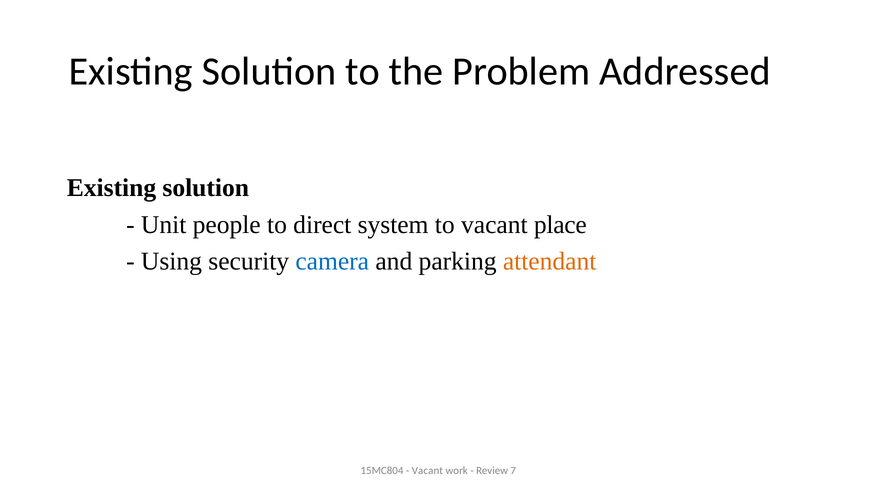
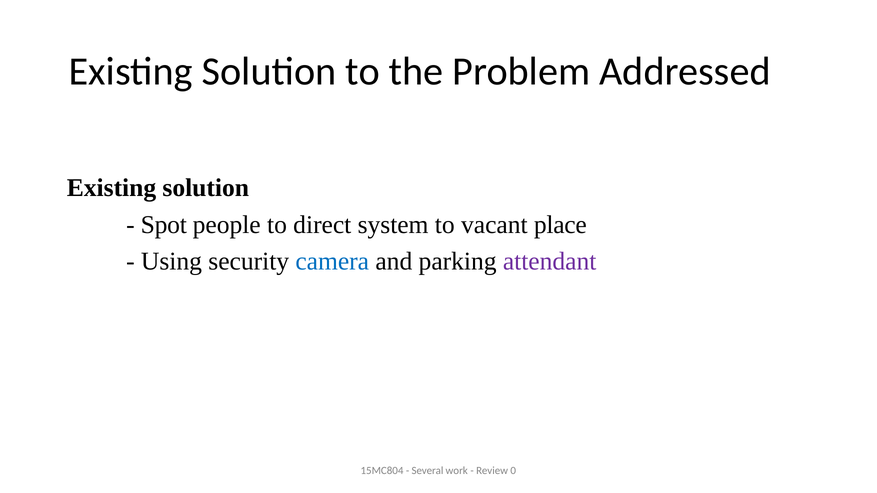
Unit: Unit -> Spot (164, 225)
attendant colour: orange -> purple (550, 261)
Vacant: Vacant -> Several (428, 471)
7: 7 -> 0 (513, 471)
